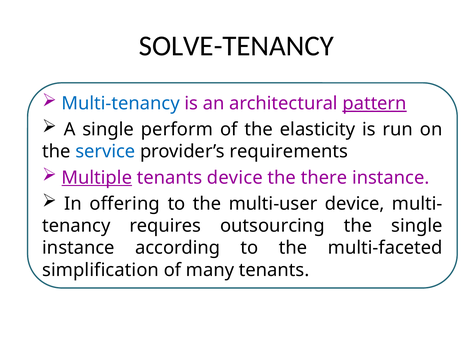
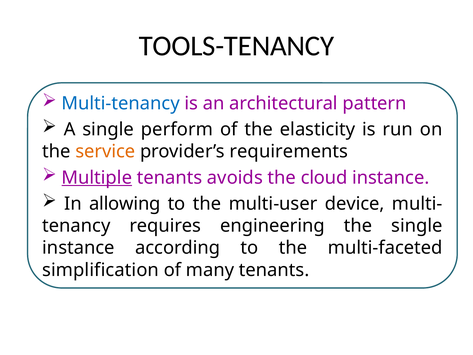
SOLVE-TENANCY: SOLVE-TENANCY -> TOOLS-TENANCY (236, 46)
pattern underline: present -> none (375, 103)
service colour: blue -> orange (105, 151)
tenants device: device -> avoids (235, 177)
there: there -> cloud (324, 177)
offering: offering -> allowing (125, 204)
outsourcing: outsourcing -> engineering (272, 226)
